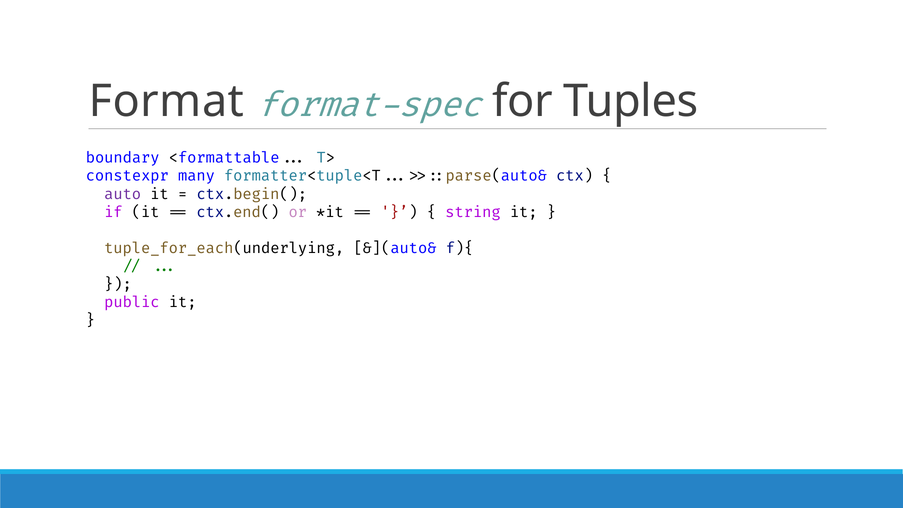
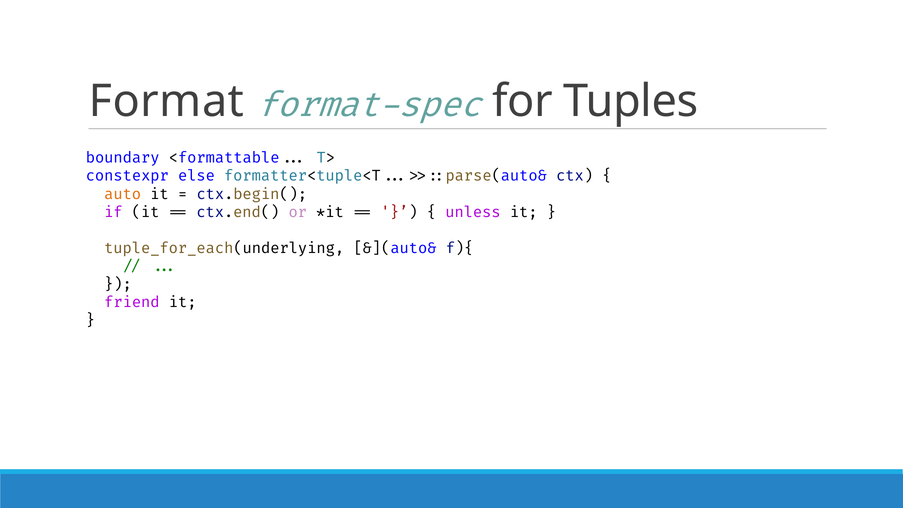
many: many -> else (196, 176)
auto colour: purple -> orange (123, 194)
string: string -> unless (473, 212)
public: public -> friend (132, 302)
